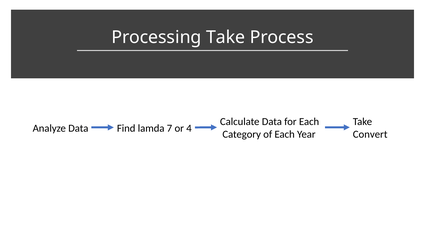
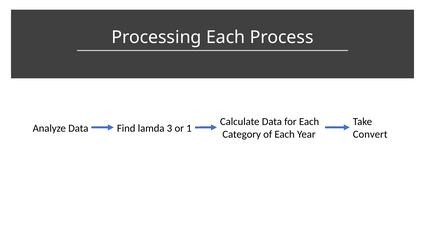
Processing Take: Take -> Each (226, 37)
7: 7 -> 3 (170, 128)
4: 4 -> 1 (189, 128)
